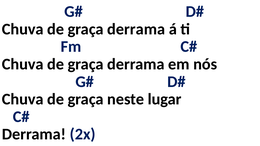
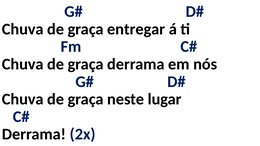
derrama: derrama -> entregar (136, 29)
